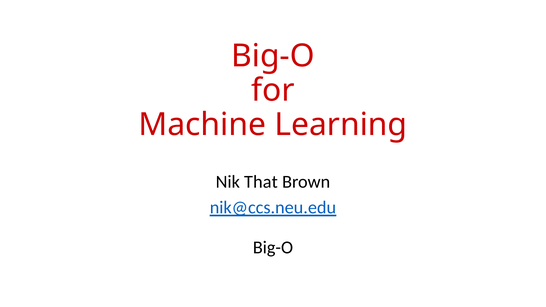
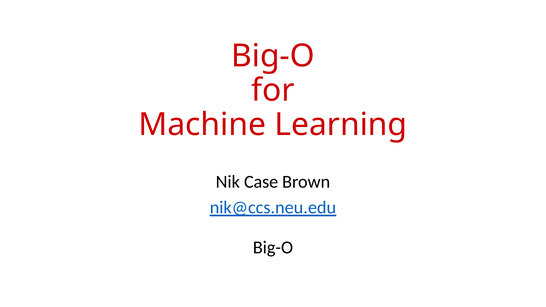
That: That -> Case (261, 182)
